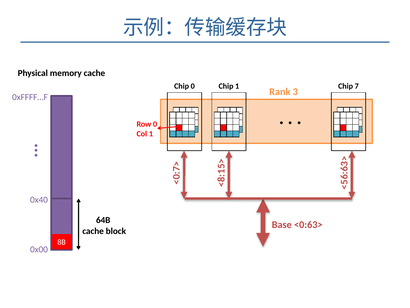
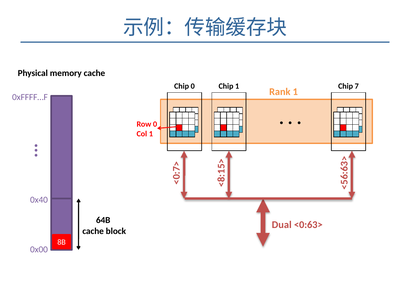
Rank 3: 3 -> 1 (295, 92)
Base: Base -> Dual (282, 224)
